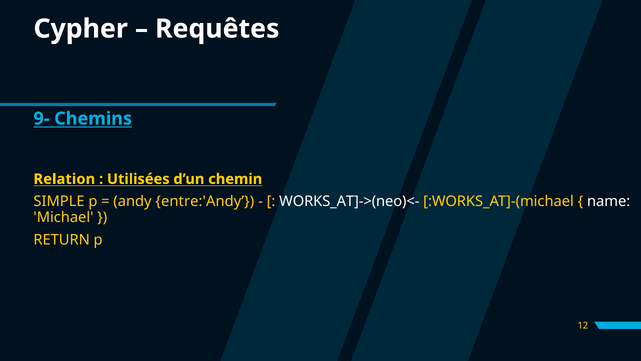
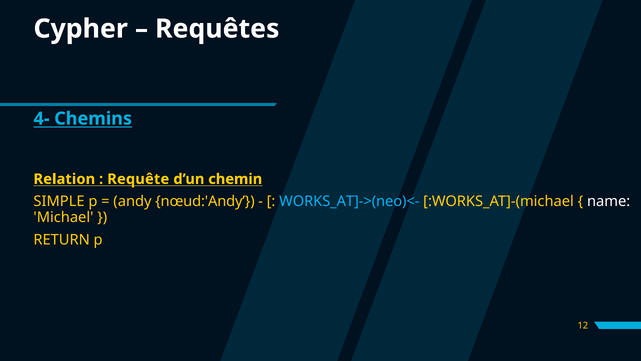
9-: 9- -> 4- (42, 118)
Utilisées: Utilisées -> Requête (138, 179)
entre:'Andy: entre:'Andy -> nœud:'Andy (205, 201)
WORKS_AT]->(neo)<- colour: white -> light blue (349, 201)
